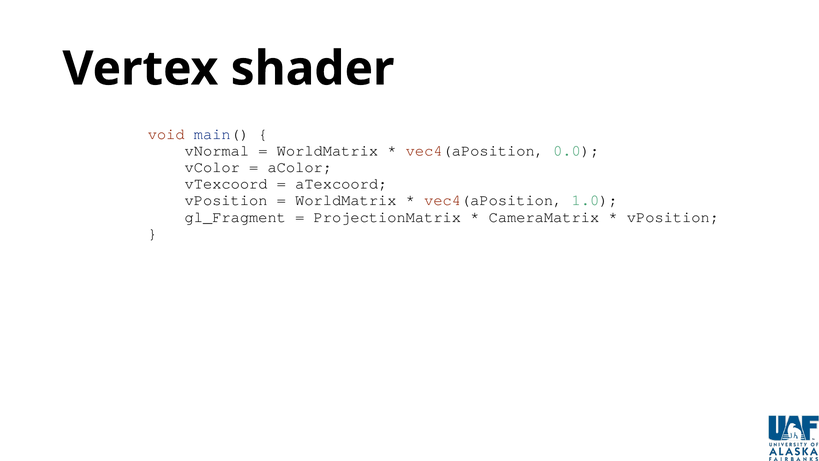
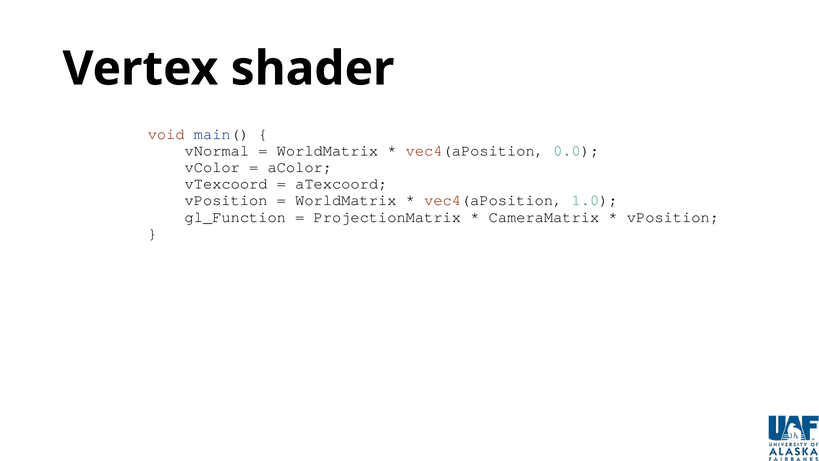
gl_Fragment: gl_Fragment -> gl_Function (235, 217)
